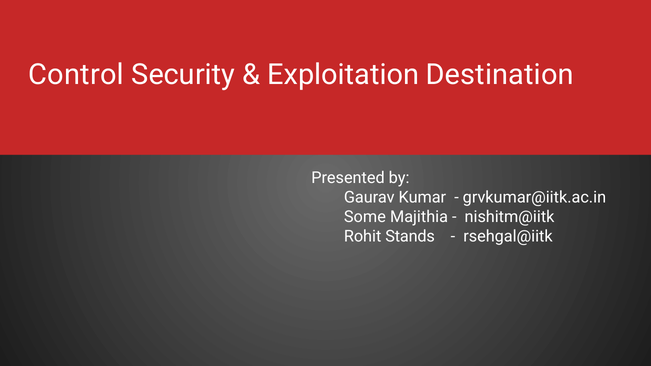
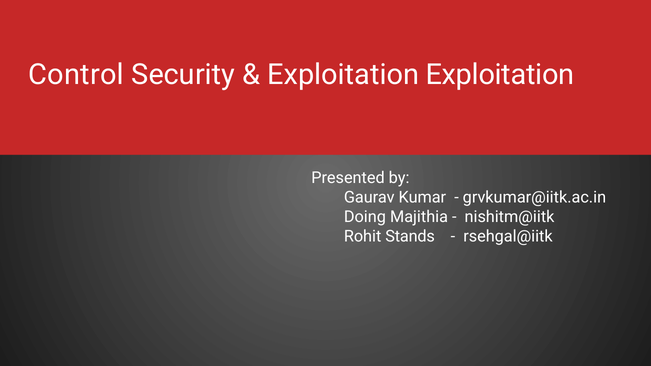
Exploitation Destination: Destination -> Exploitation (500, 75)
Some: Some -> Doing (365, 217)
